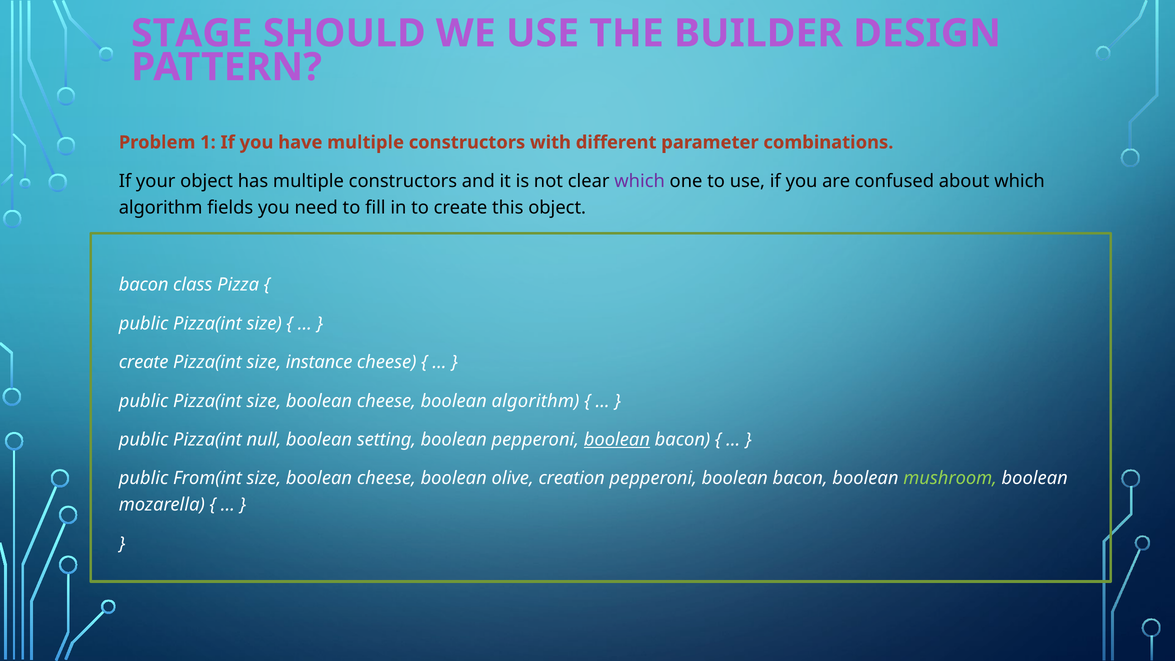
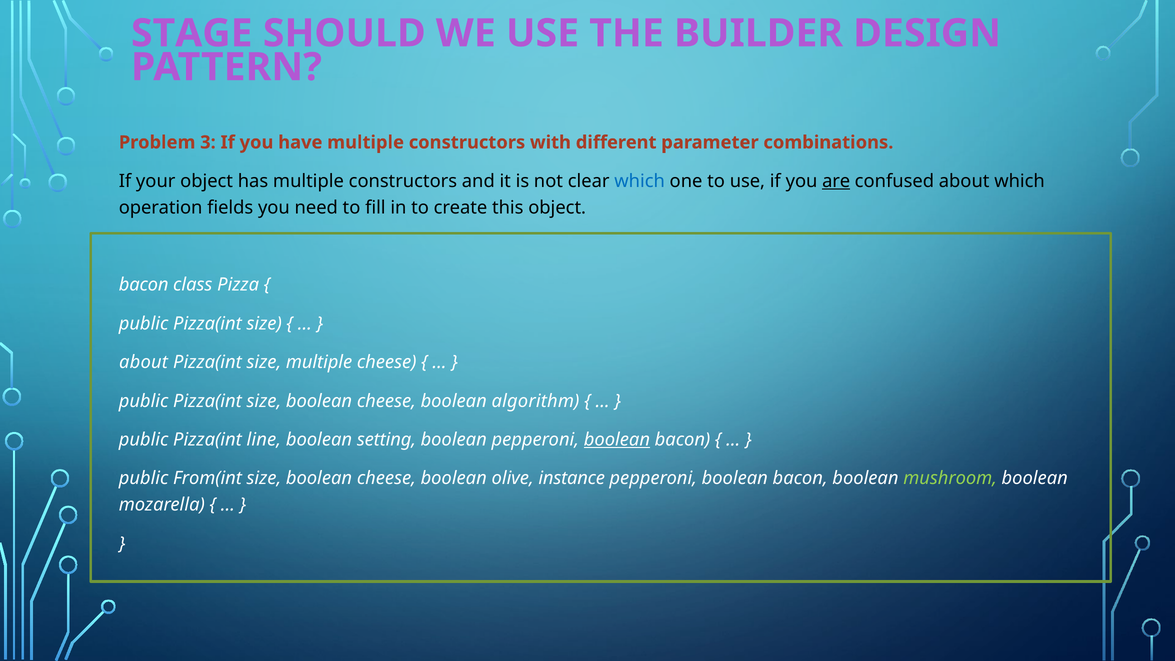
1: 1 -> 3 (208, 142)
which colour: purple -> blue (640, 181)
are underline: none -> present (836, 181)
algorithm: algorithm -> operation (161, 208)
create: create -> about (144, 362)
size instance: instance -> multiple (319, 362)
null: null -> line (264, 440)
creation: creation -> instance (572, 478)
